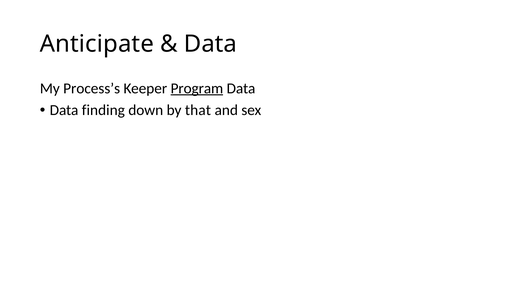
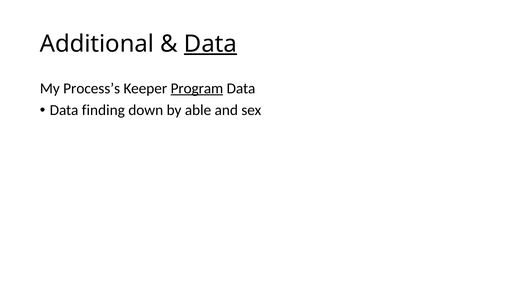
Anticipate: Anticipate -> Additional (97, 44)
Data underline: none -> present (210, 44)
that: that -> able (198, 110)
